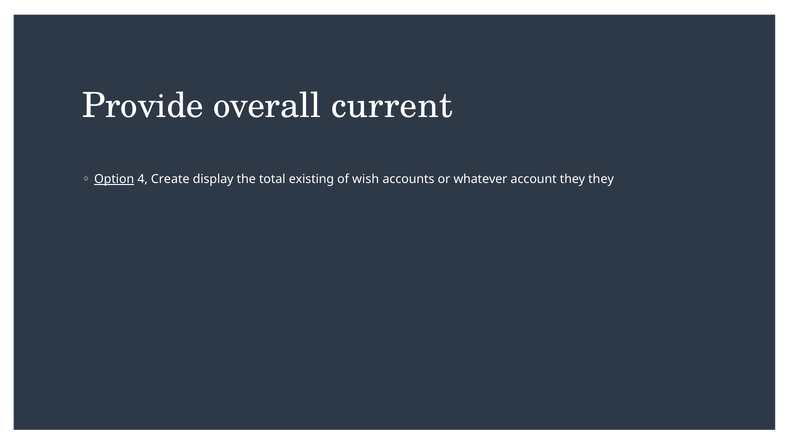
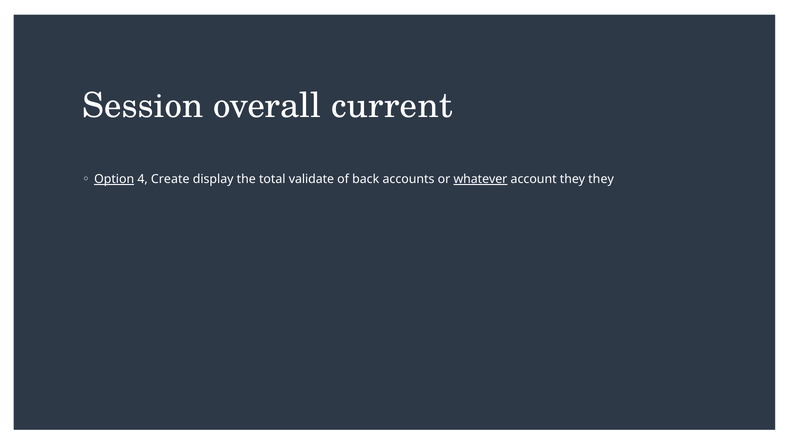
Provide: Provide -> Session (143, 106)
existing: existing -> validate (311, 179)
wish: wish -> back (366, 179)
whatever underline: none -> present (480, 179)
